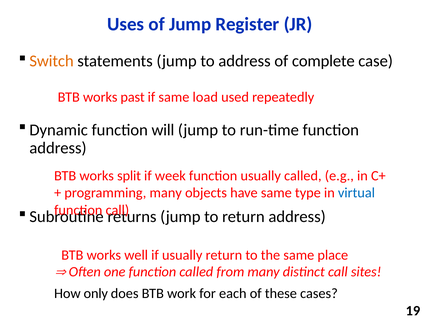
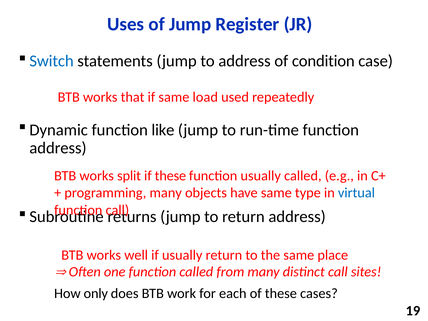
Switch colour: orange -> blue (52, 61)
complete: complete -> condition (323, 61)
past: past -> that (133, 97)
will: will -> like (163, 130)
if week: week -> these (170, 176)
